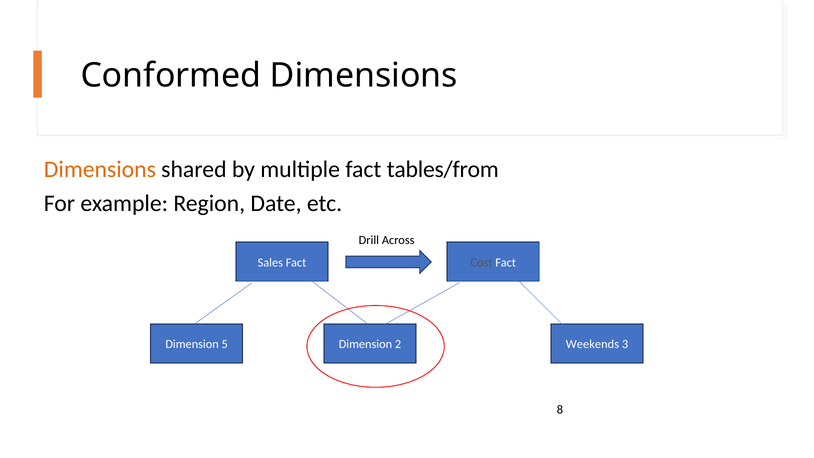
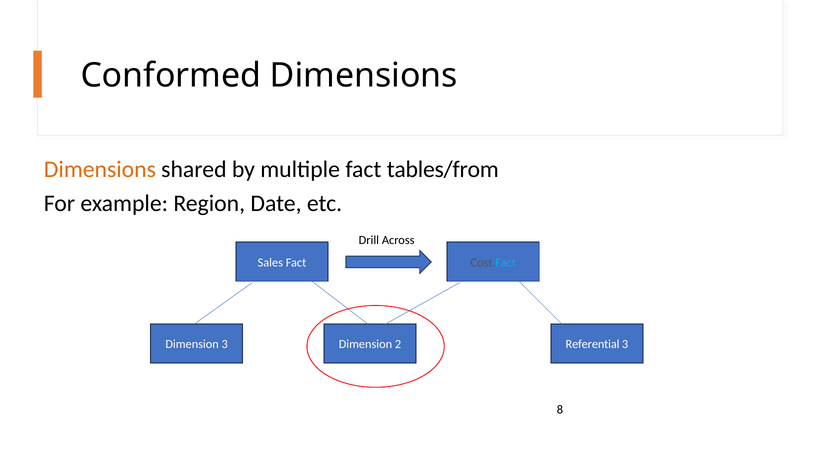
Fact colour: white -> light blue (506, 262)
Dimension 5: 5 -> 3 (225, 344)
Weekends: Weekends -> Referential (593, 344)
